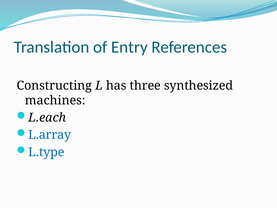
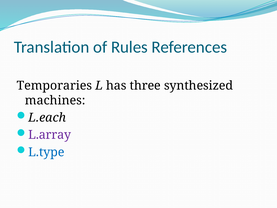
Entry: Entry -> Rules (129, 47)
Constructing: Constructing -> Temporaries (54, 85)
L.array colour: blue -> purple (50, 135)
